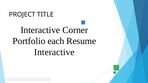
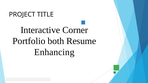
each: each -> both (56, 41)
Interactive: Interactive -> Enhancing (54, 52)
